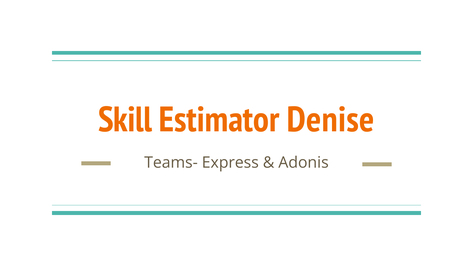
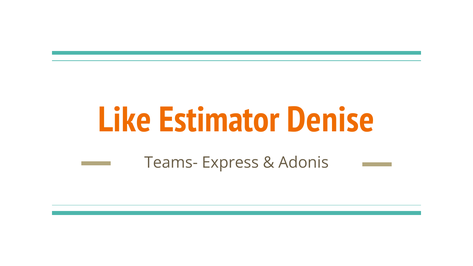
Skill: Skill -> Like (125, 120)
